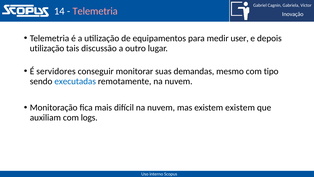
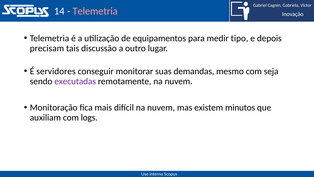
user: user -> tipo (240, 38)
utilização: utilização -> precisam (47, 48)
tipo: tipo -> seja (271, 71)
executadas colour: blue -> purple (75, 81)
existem existem: existem -> minutos (240, 107)
